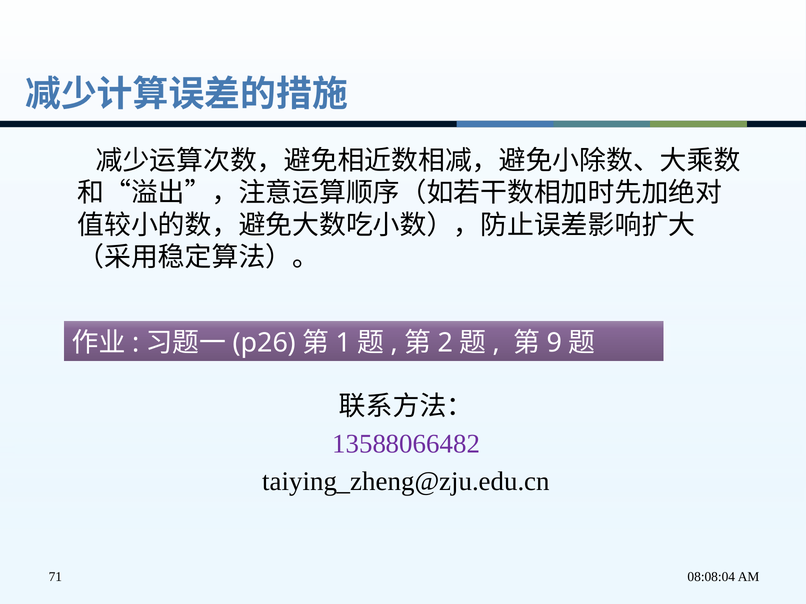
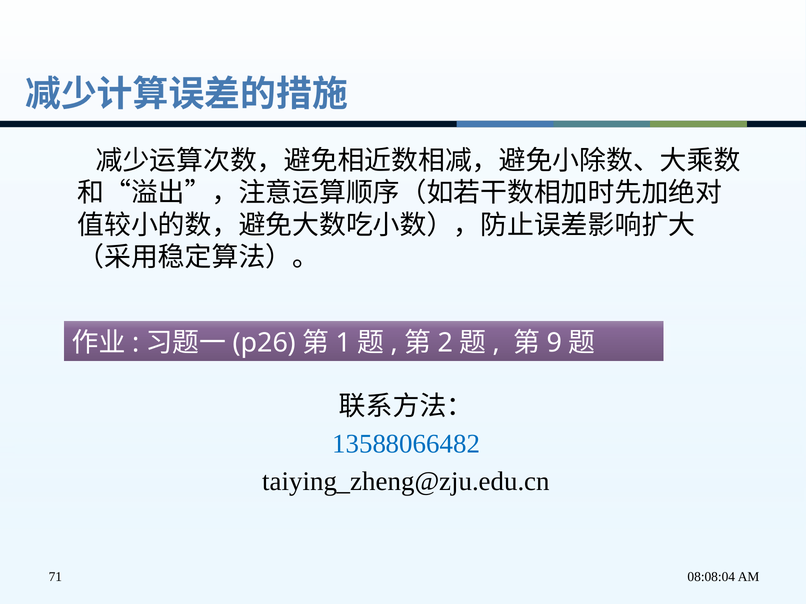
13588066482 colour: purple -> blue (406, 444)
